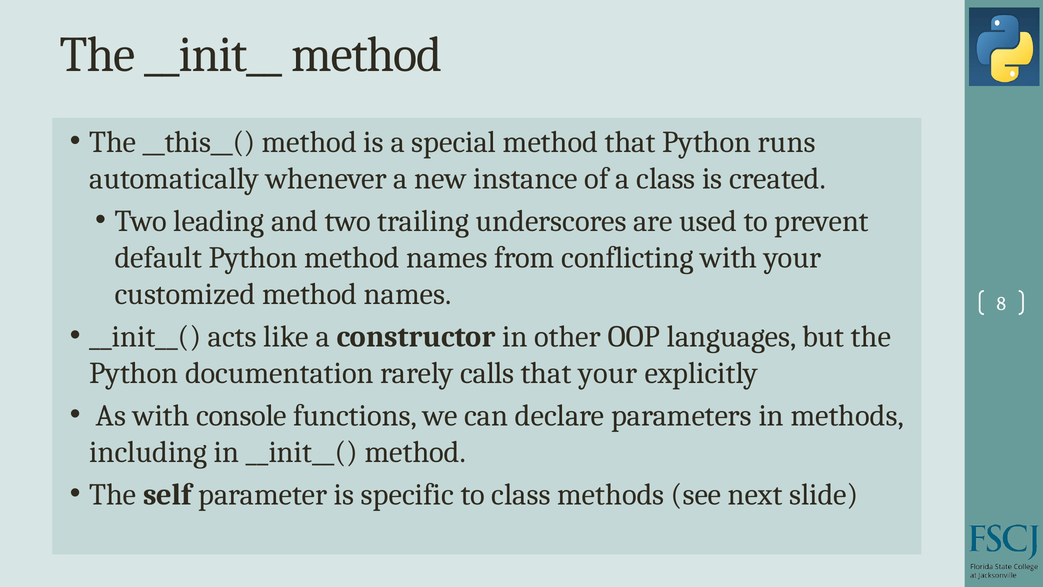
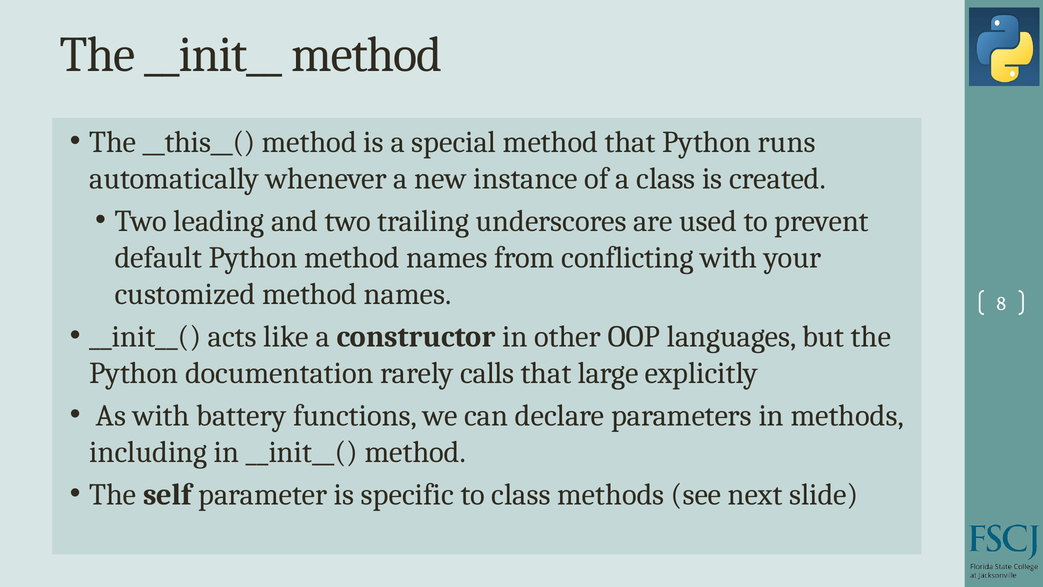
that your: your -> large (608, 373)
console: console -> battery (241, 415)
